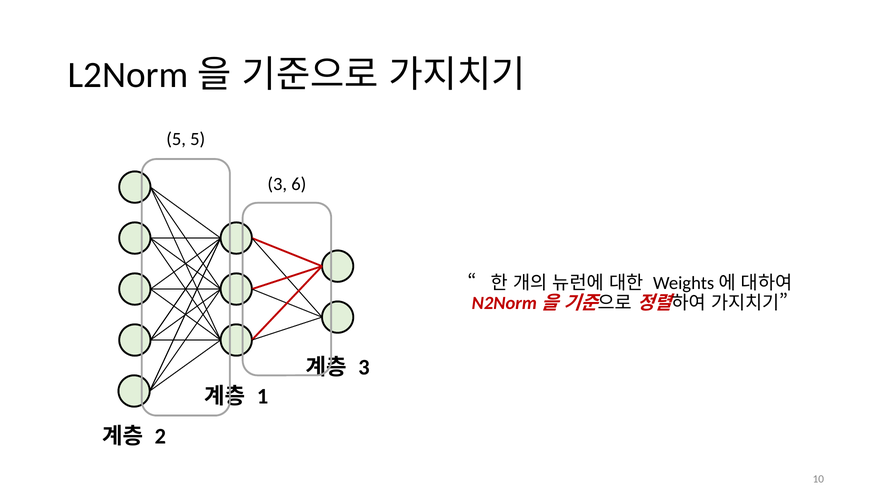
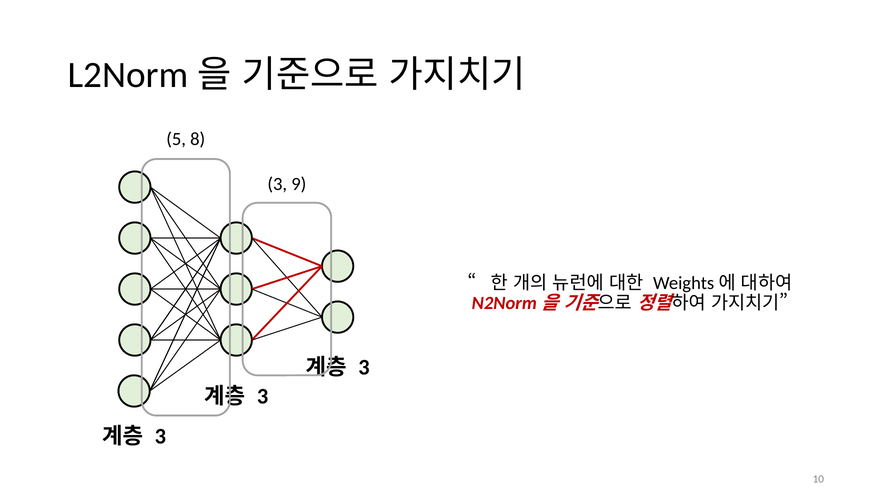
5 5: 5 -> 8 (198, 139)
6: 6 -> 9 (299, 184)
1: 1 -> 3 (263, 396)
2: 2 -> 3 (160, 436)
